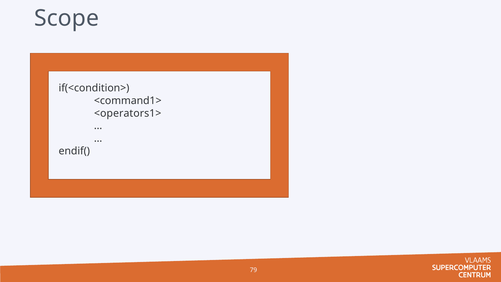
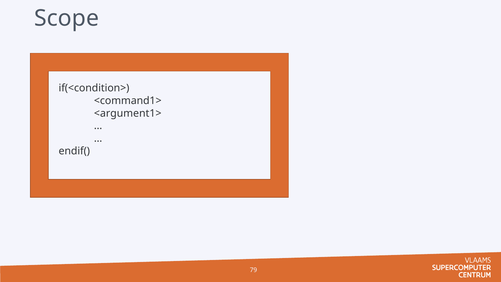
<operators1>: <operators1> -> <argument1> (128, 113)
